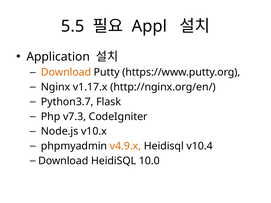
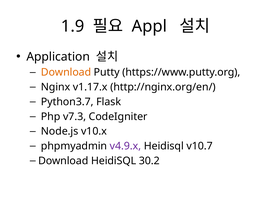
5.5: 5.5 -> 1.9 (73, 26)
v4.9.x colour: orange -> purple (125, 146)
v10.4: v10.4 -> v10.7 (200, 146)
10.0: 10.0 -> 30.2 (149, 161)
